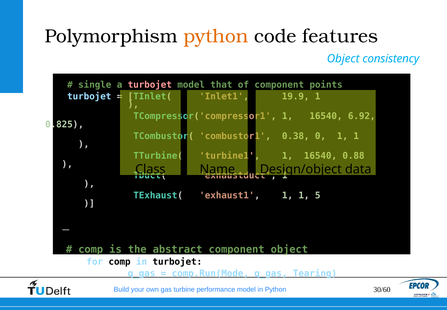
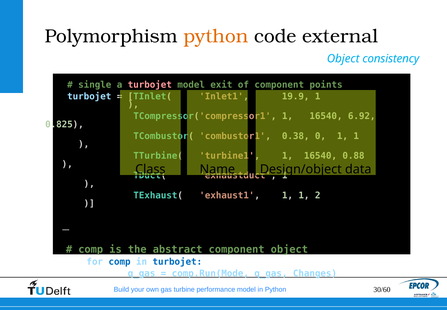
features: features -> external (340, 36)
that: that -> exit (221, 85)
5: 5 -> 2 (318, 195)
comp colour: black -> blue (120, 261)
turbojet colour: black -> blue (177, 261)
Tearing: Tearing -> Changes (315, 273)
